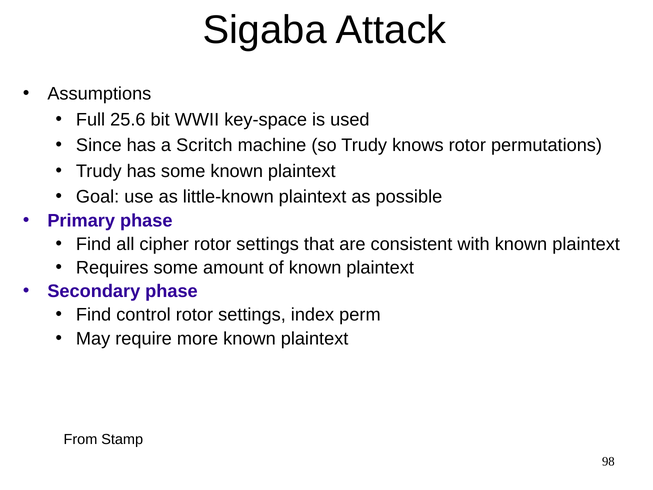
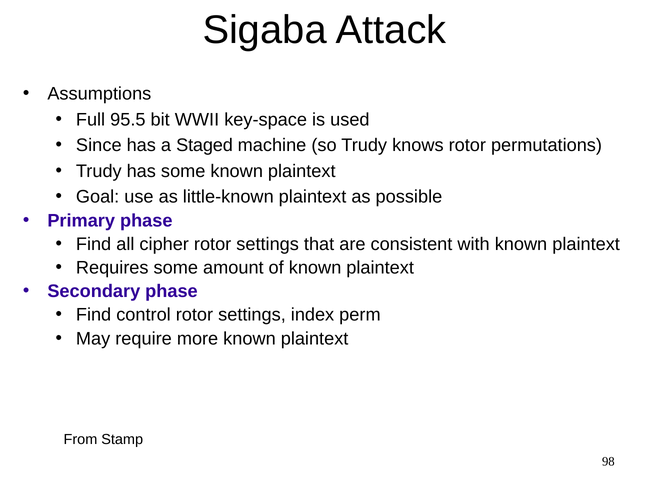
25.6: 25.6 -> 95.5 (128, 120)
Scritch: Scritch -> Staged (205, 145)
